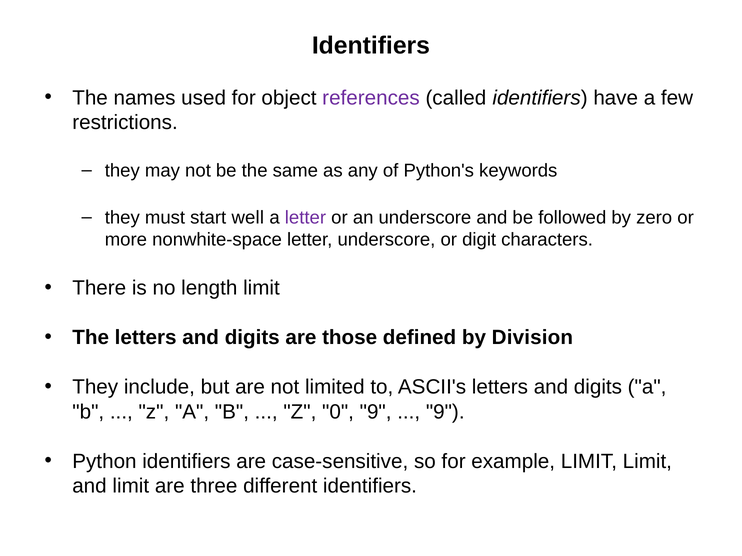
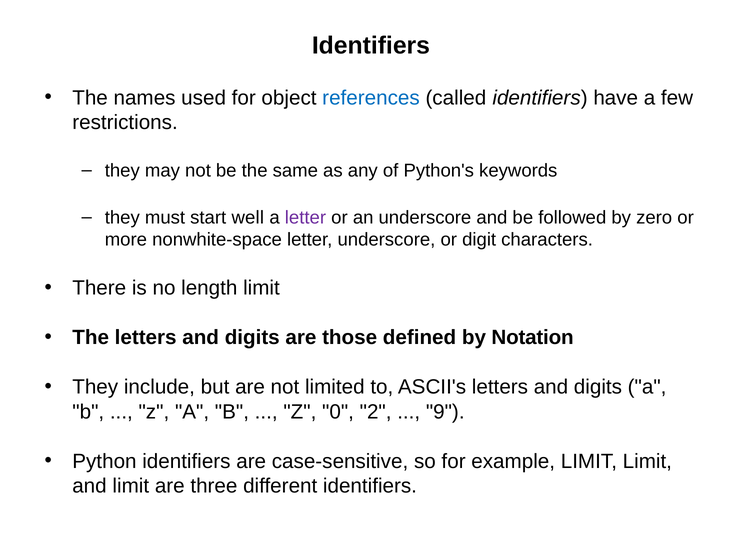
references colour: purple -> blue (371, 98)
Division: Division -> Notation (533, 338)
0 9: 9 -> 2 (376, 412)
